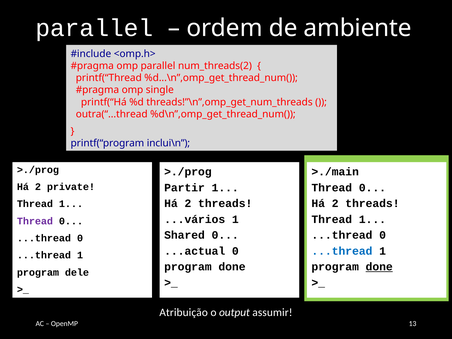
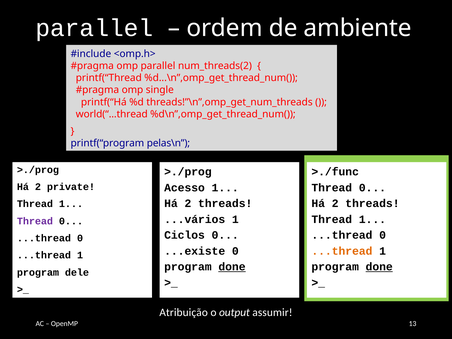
outra(“...thread: outra(“...thread -> world(“...thread (112, 114)
inclui\n: inclui\n -> pelas\n (168, 143)
>./main: >./main -> >./func (335, 172)
Partir: Partir -> Acesso (185, 188)
Shared: Shared -> Ciclos (185, 235)
...actual: ...actual -> ...existe (195, 251)
...thread colour: blue -> orange (342, 251)
done underline: none -> present (232, 267)
